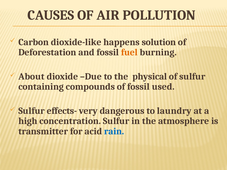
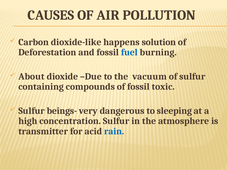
fuel colour: orange -> blue (129, 52)
physical: physical -> vacuum (150, 77)
used: used -> toxic (163, 87)
effects-: effects- -> beings- (62, 111)
laundry: laundry -> sleeping (174, 111)
